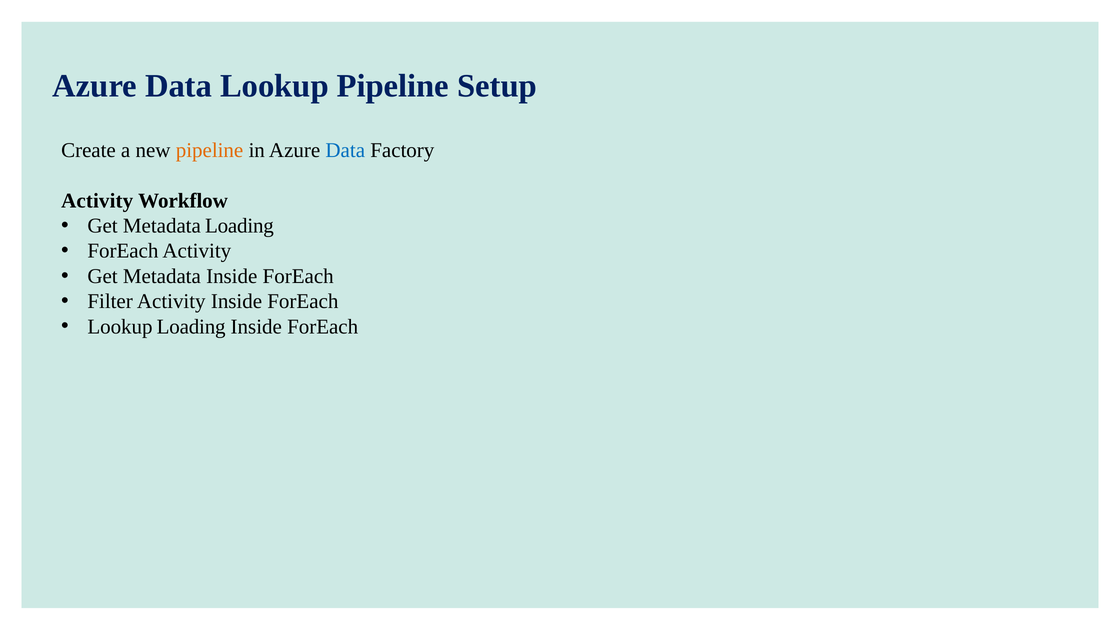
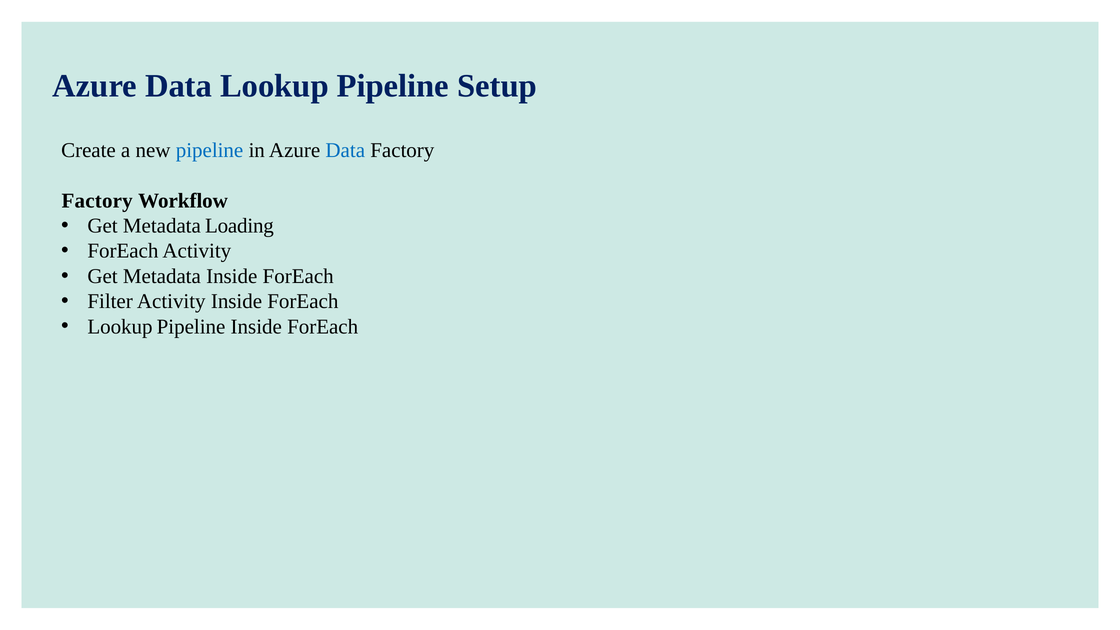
pipeline colour: orange -> blue (210, 150)
Activity: Activity -> Factory (97, 201)
Loading: Loading -> Pipeline (191, 327)
